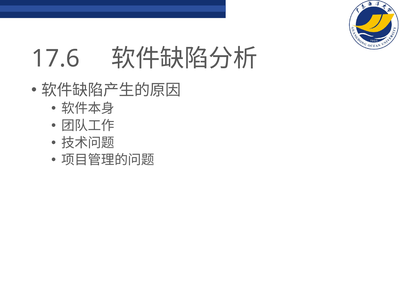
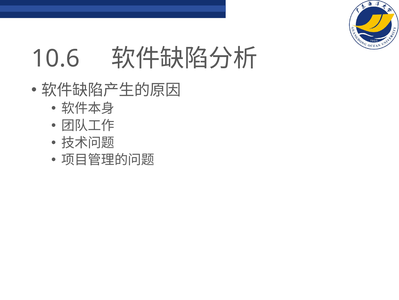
17.6: 17.6 -> 10.6 (56, 58)
